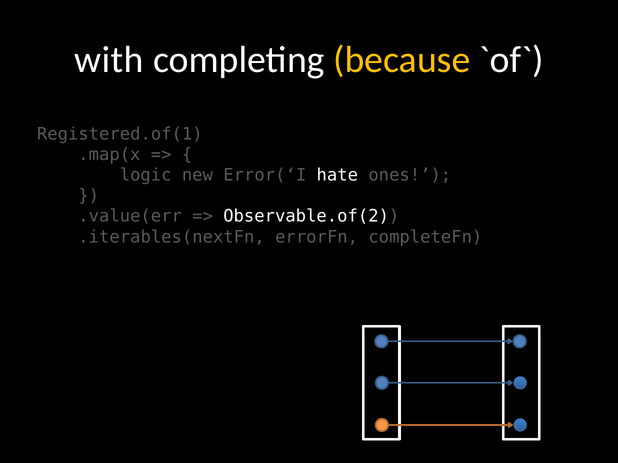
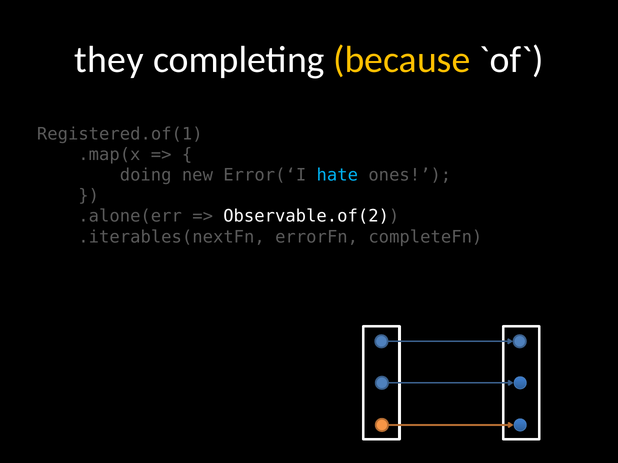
with: with -> they (109, 60)
logic: logic -> doing (146, 175)
hate colour: white -> light blue (337, 175)
.value(err: .value(err -> .alone(err (130, 217)
